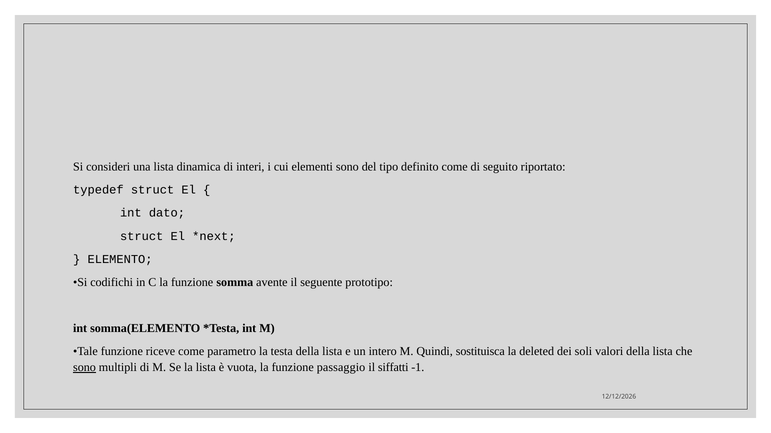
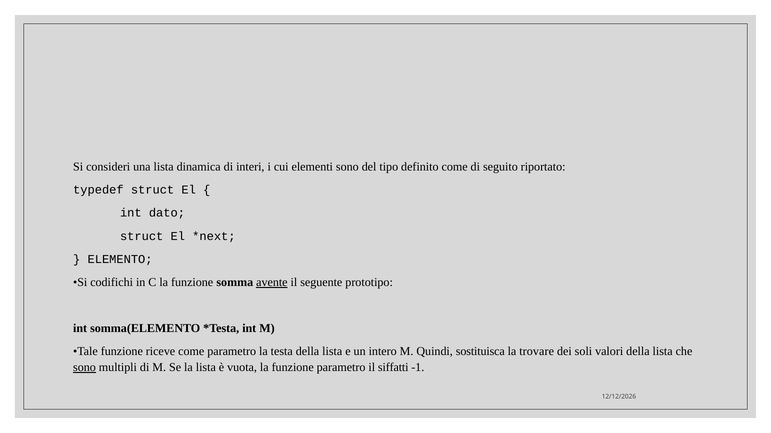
avente underline: none -> present (272, 283)
deleted: deleted -> trovare (537, 352)
funzione passaggio: passaggio -> parametro (341, 368)
